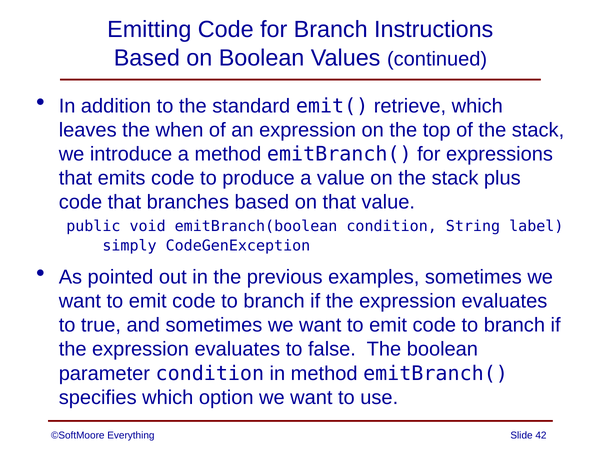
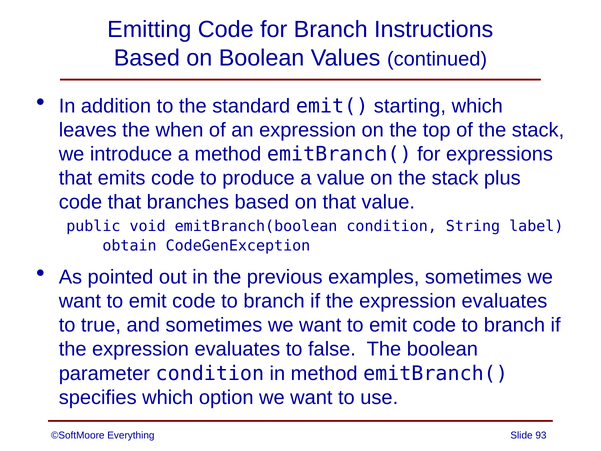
retrieve: retrieve -> starting (410, 106)
simply: simply -> obtain (130, 246)
42: 42 -> 93 (541, 435)
